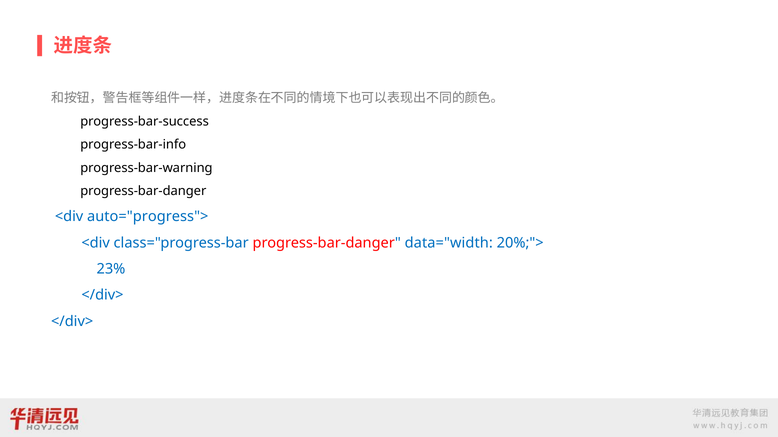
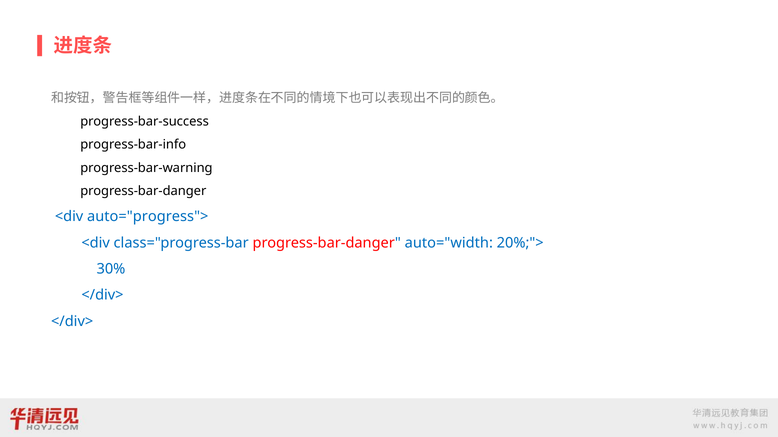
data="width: data="width -> auto="width (449, 243)
23%: 23% -> 30% (111, 269)
